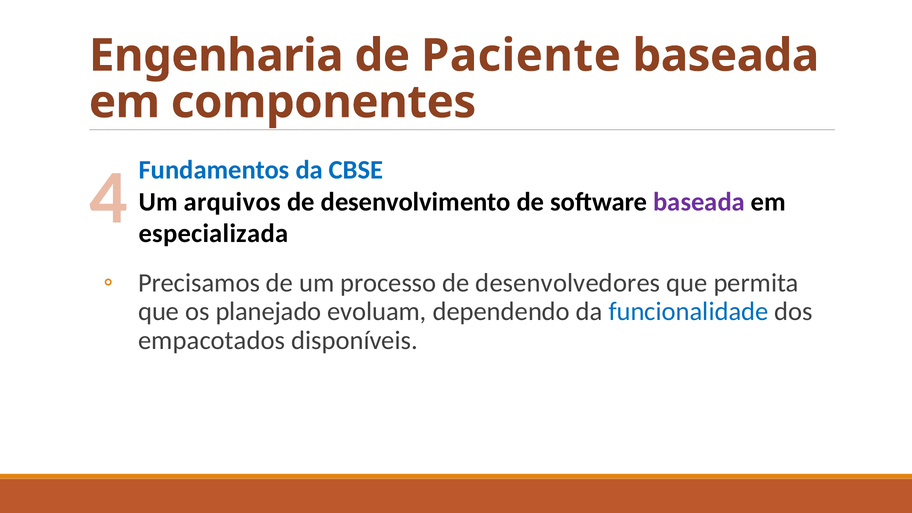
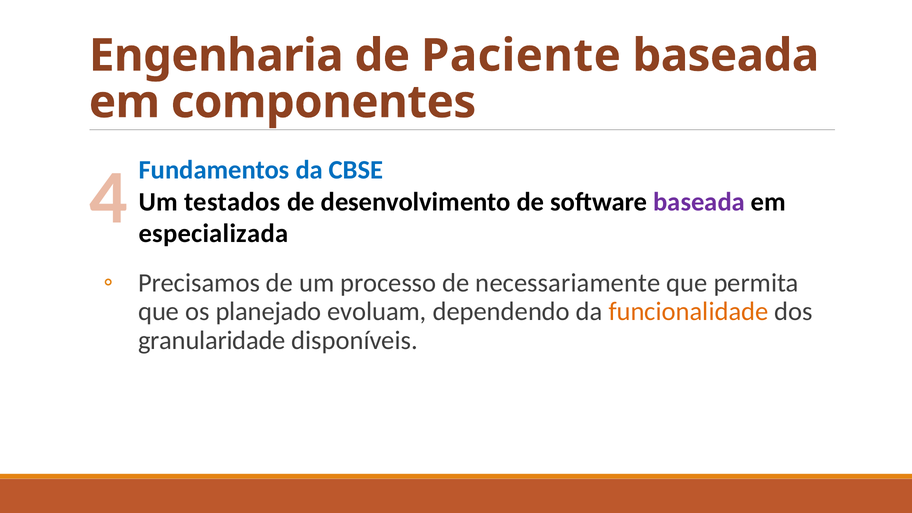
arquivos: arquivos -> testados (232, 202)
desenvolvedores: desenvolvedores -> necessariamente (568, 283)
funcionalidade colour: blue -> orange (688, 312)
empacotados: empacotados -> granularidade (212, 340)
